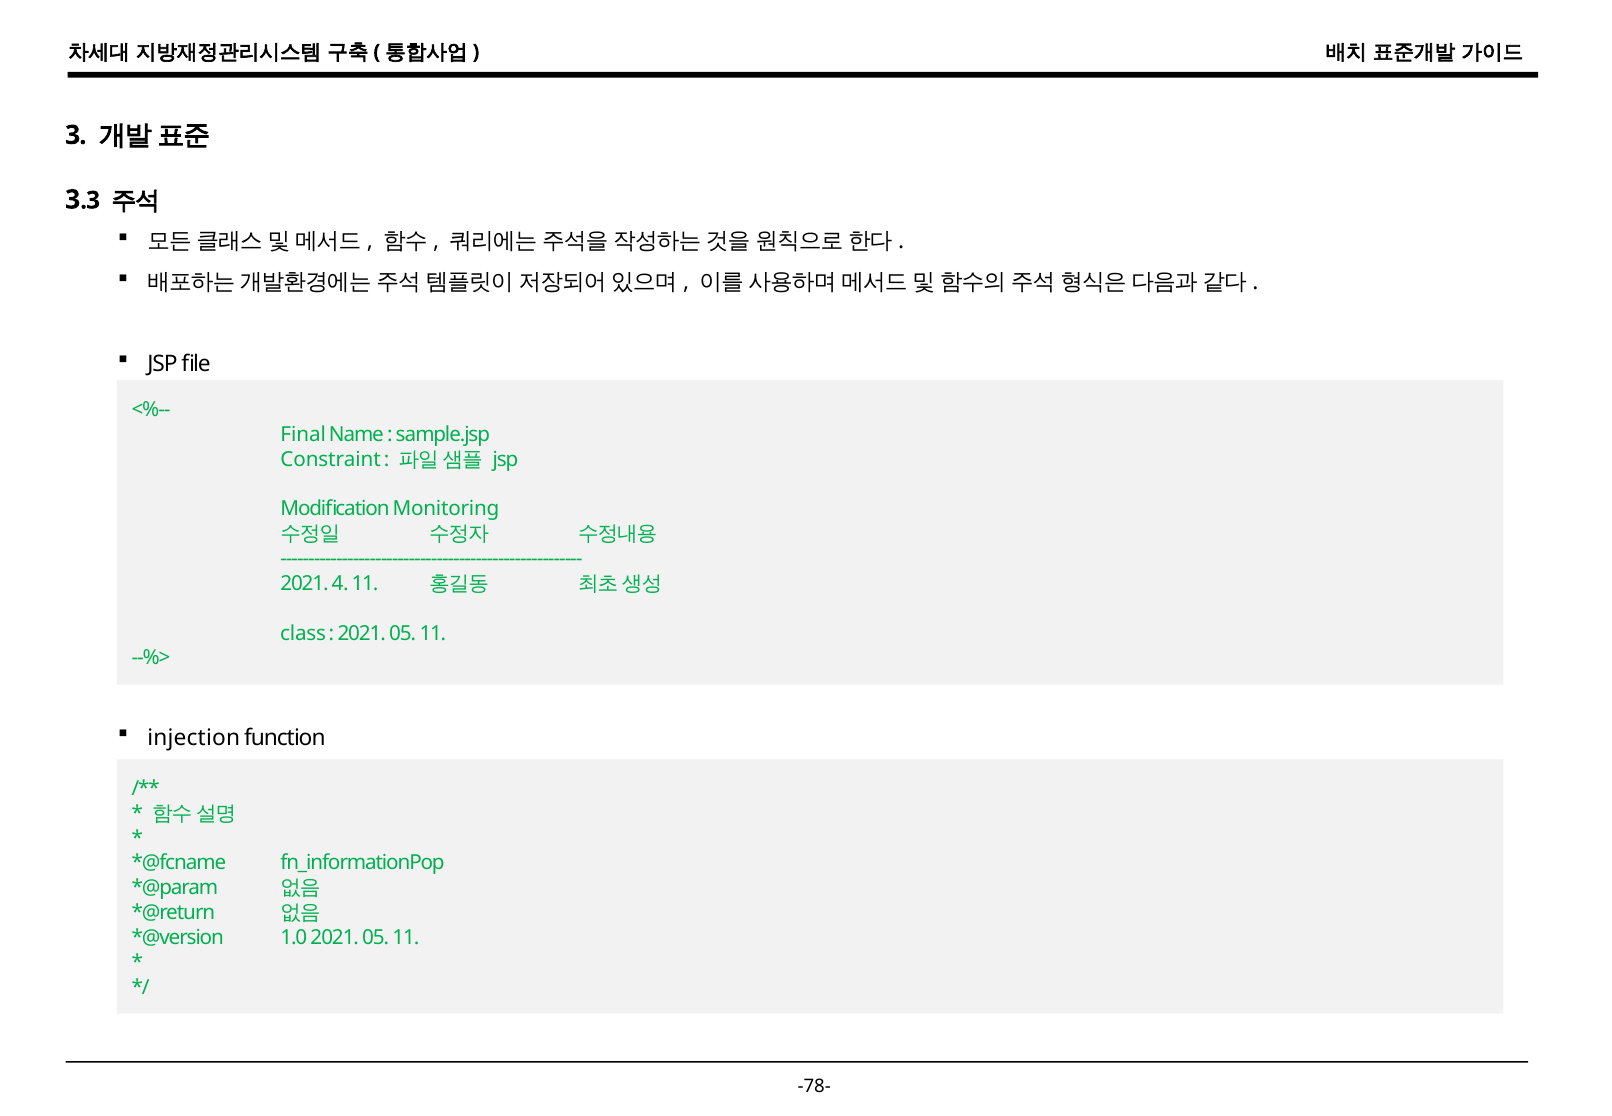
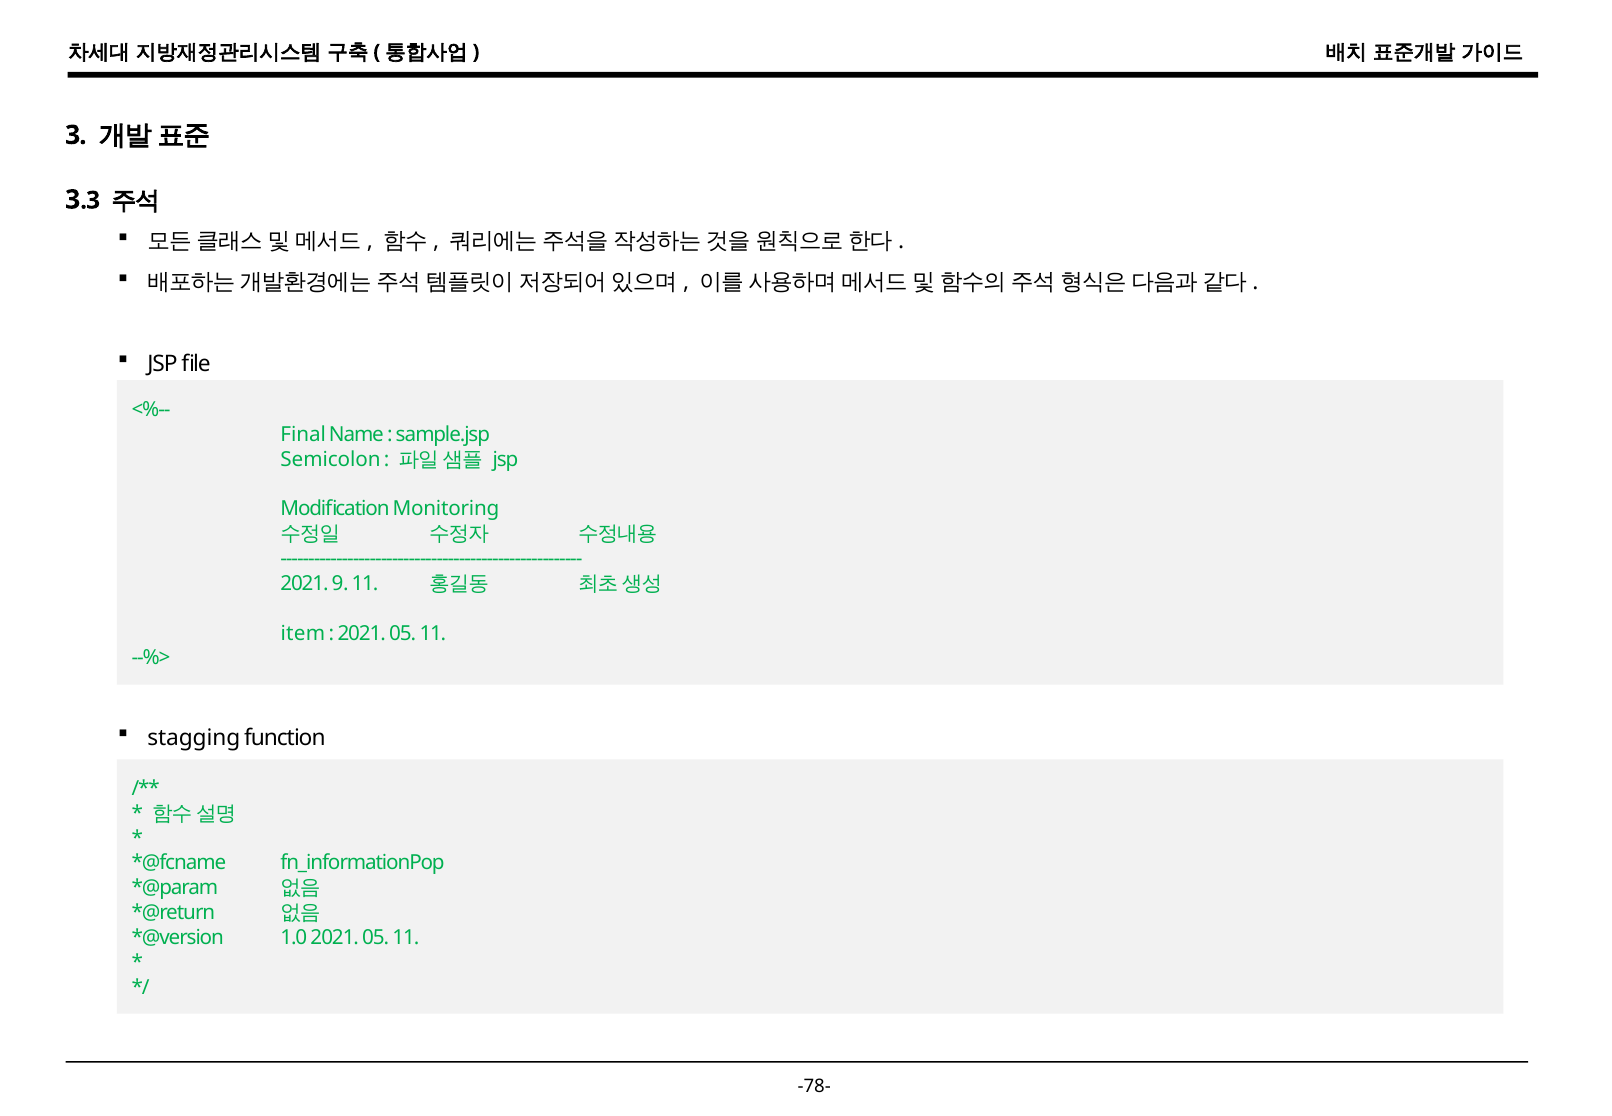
Constraint: Constraint -> Semicolon (331, 459)
4: 4 -> 9 (340, 584)
class: class -> item (303, 633)
injection: injection -> stagging (194, 738)
